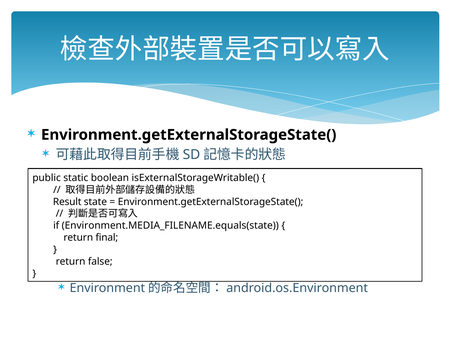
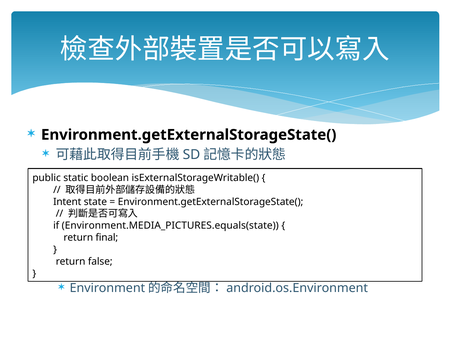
Result: Result -> Intent (67, 202)
Environment.MEDIA_FILENAME.equals(state: Environment.MEDIA_FILENAME.equals(state -> Environment.MEDIA_PICTURES.equals(state (170, 226)
